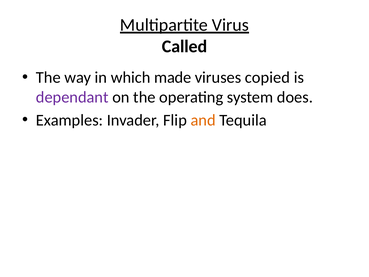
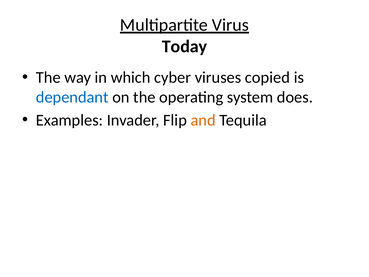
Called: Called -> Today (185, 46)
made: made -> cyber (173, 77)
dependant colour: purple -> blue (72, 97)
